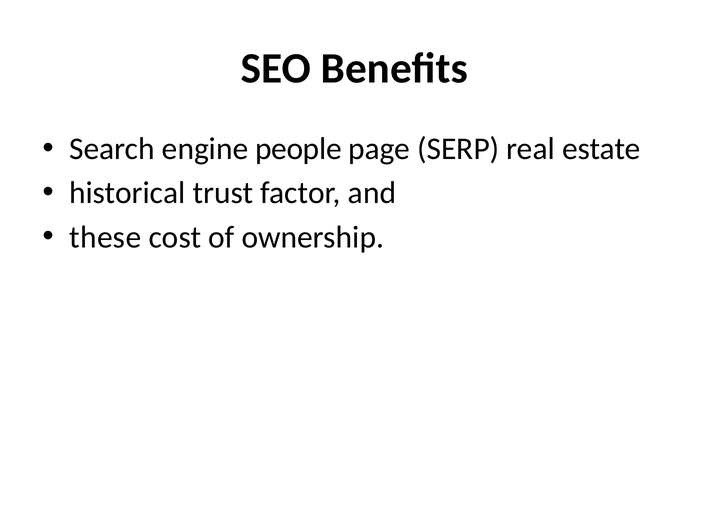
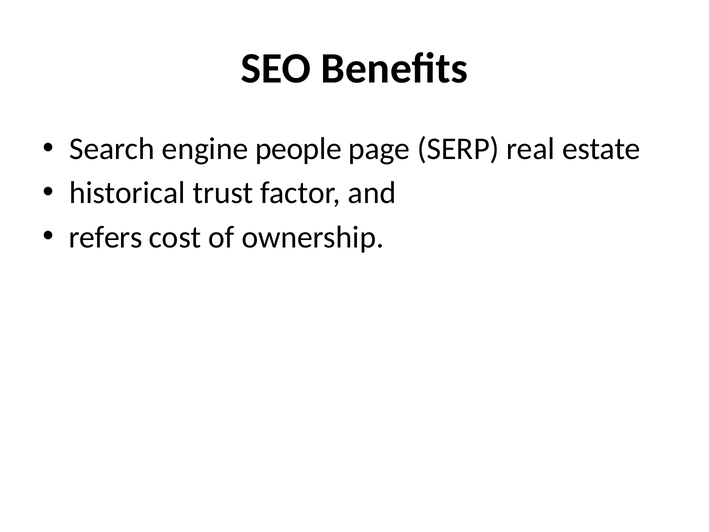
these: these -> refers (106, 237)
